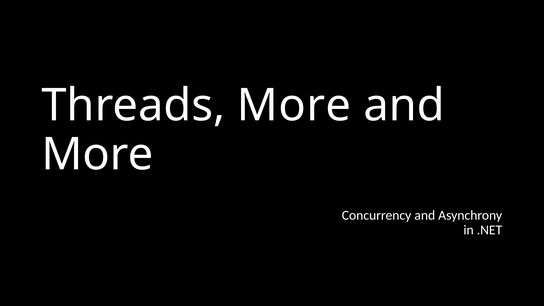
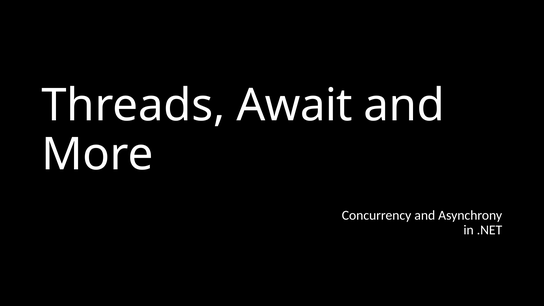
Threads More: More -> Await (295, 105)
